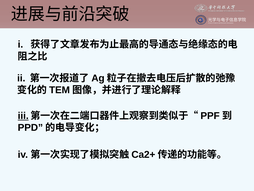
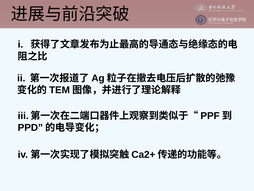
iii underline: present -> none (23, 115)
